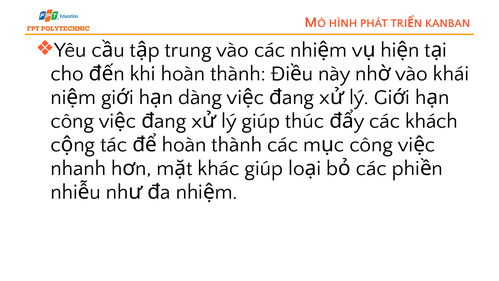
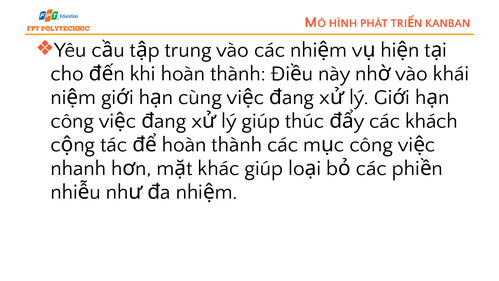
dàng: dàng -> cùng (200, 97)
